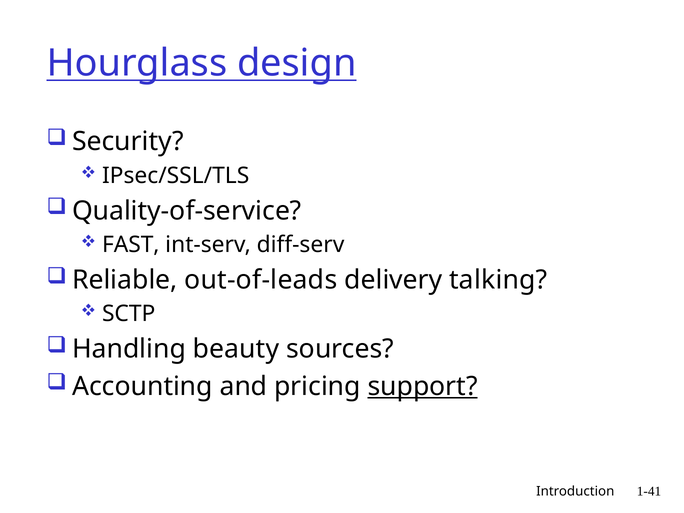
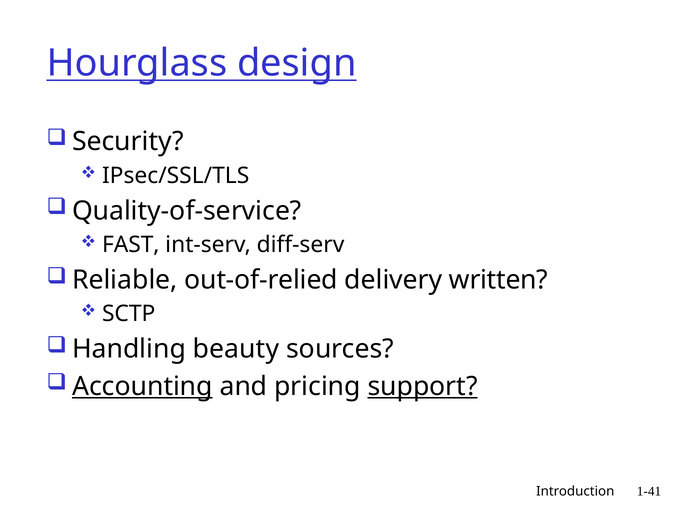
out-of-leads: out-of-leads -> out-of-relied (261, 280)
talking: talking -> written (498, 280)
Accounting underline: none -> present (142, 386)
